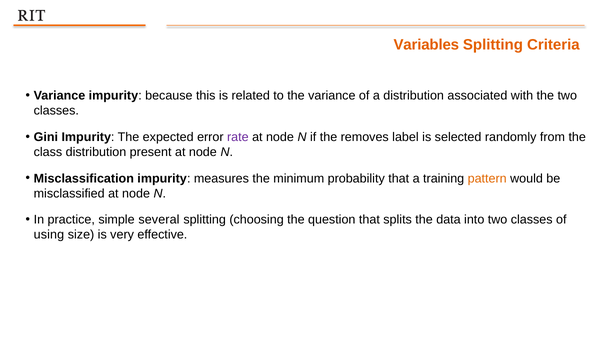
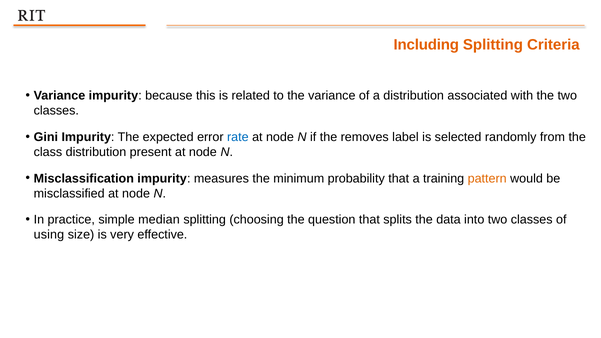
Variables: Variables -> Including (426, 45)
rate colour: purple -> blue (238, 137)
several: several -> median (159, 220)
